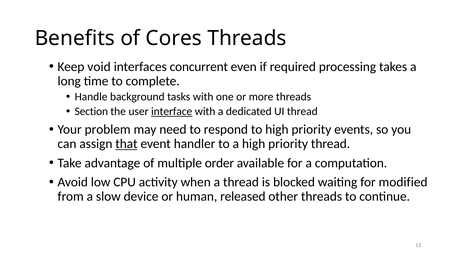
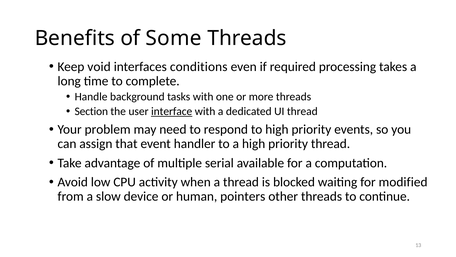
Cores: Cores -> Some (174, 38)
concurrent: concurrent -> conditions (199, 67)
that underline: present -> none (126, 144)
order: order -> serial (219, 163)
released: released -> pointers (243, 196)
